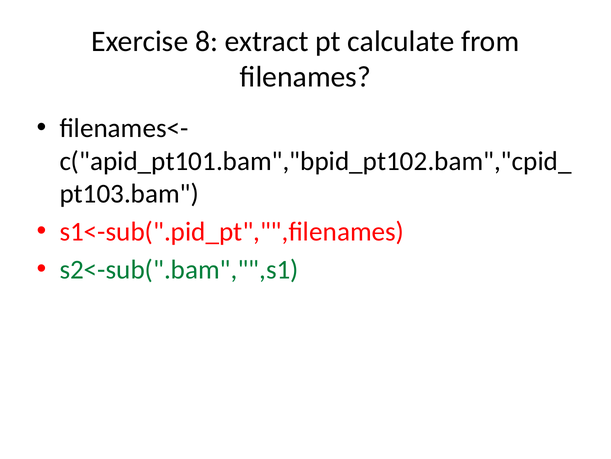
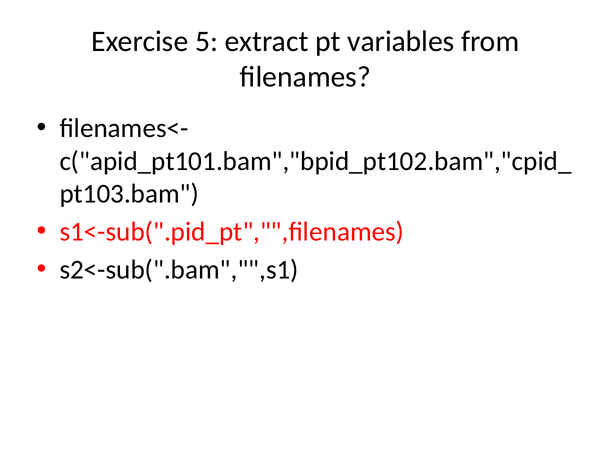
8: 8 -> 5 (207, 41)
calculate: calculate -> variables (401, 41)
s2<-sub(".bam","",s1 colour: green -> black (179, 269)
